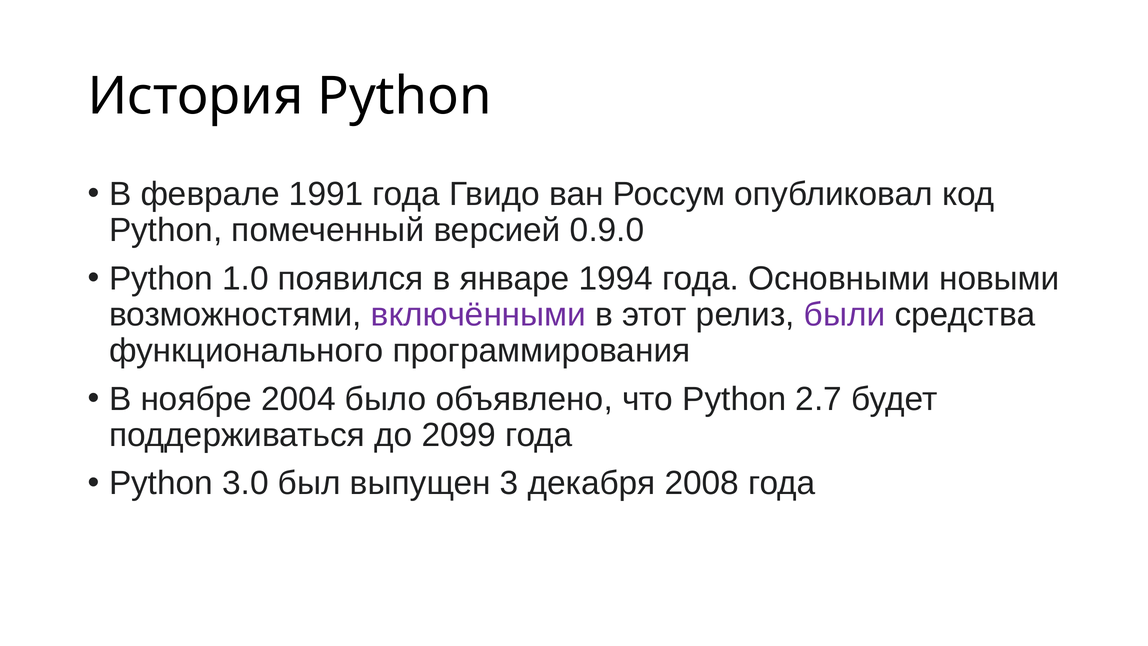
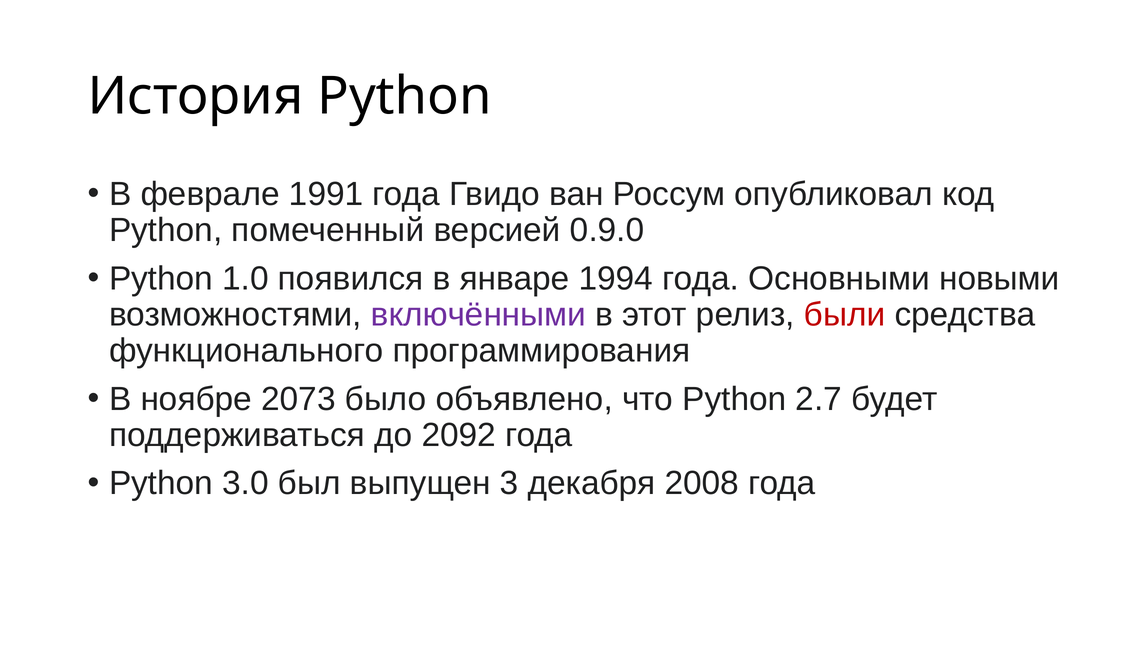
были colour: purple -> red (845, 315)
2004: 2004 -> 2073 (298, 399)
2099: 2099 -> 2092 (459, 435)
